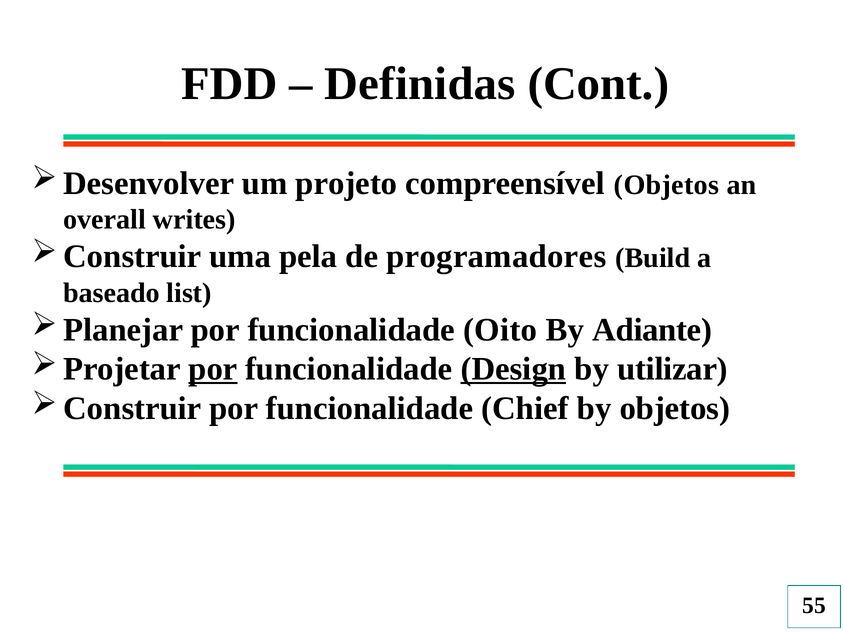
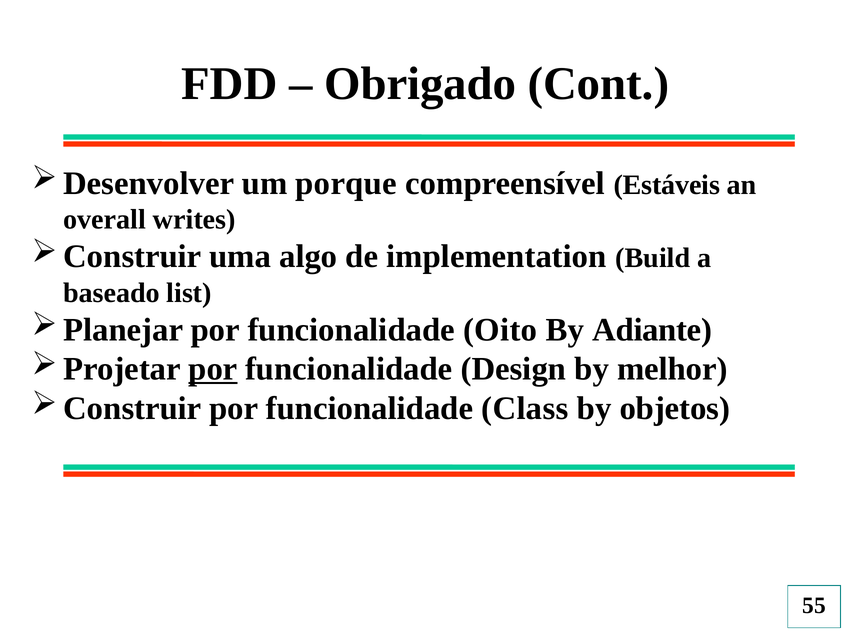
Definidas: Definidas -> Obrigado (420, 84)
projeto: projeto -> porque (346, 183)
compreensível Objetos: Objetos -> Estáveis (667, 185)
pela: pela -> algo (308, 257)
programadores: programadores -> implementation (496, 257)
Design underline: present -> none (513, 369)
utilizar: utilizar -> melhor (672, 369)
Chief: Chief -> Class (525, 409)
